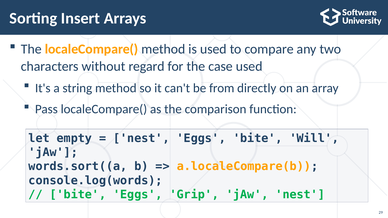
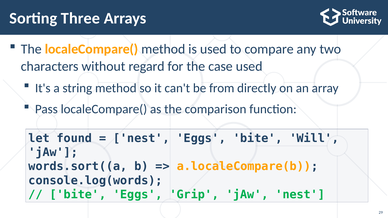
Insert: Insert -> Three (80, 18)
empty: empty -> found (74, 138)
